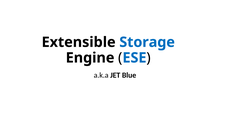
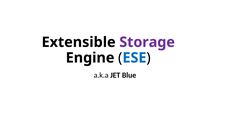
Storage colour: blue -> purple (147, 42)
